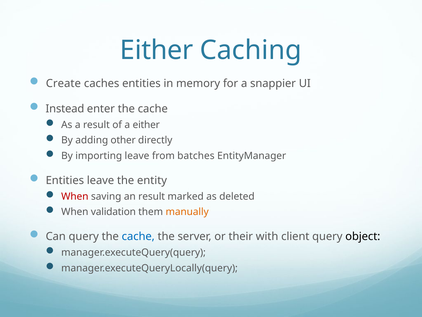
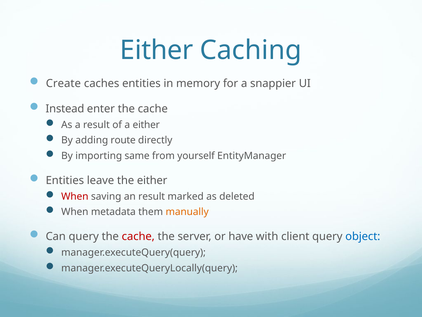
other: other -> route (123, 140)
importing leave: leave -> same (137, 156)
batches: batches -> yourself (196, 156)
the entity: entity -> either (152, 180)
validation: validation -> metadata (113, 212)
cache colour: blue -> red (138, 236)
their: their -> have (241, 236)
object colour: black -> blue (363, 236)
